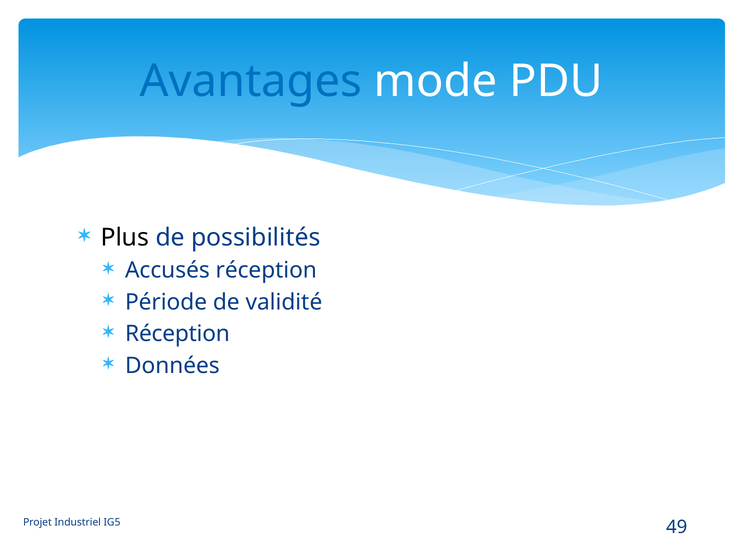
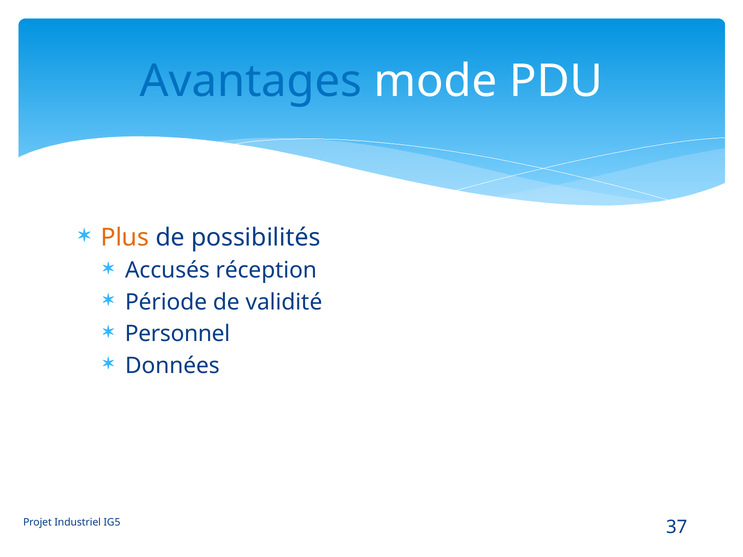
Plus colour: black -> orange (125, 238)
Réception: Réception -> Personnel (177, 334)
49: 49 -> 37 (677, 527)
